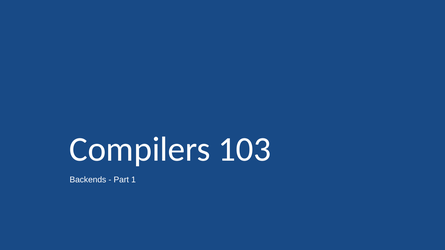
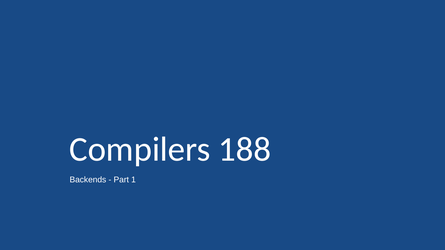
103: 103 -> 188 (245, 149)
